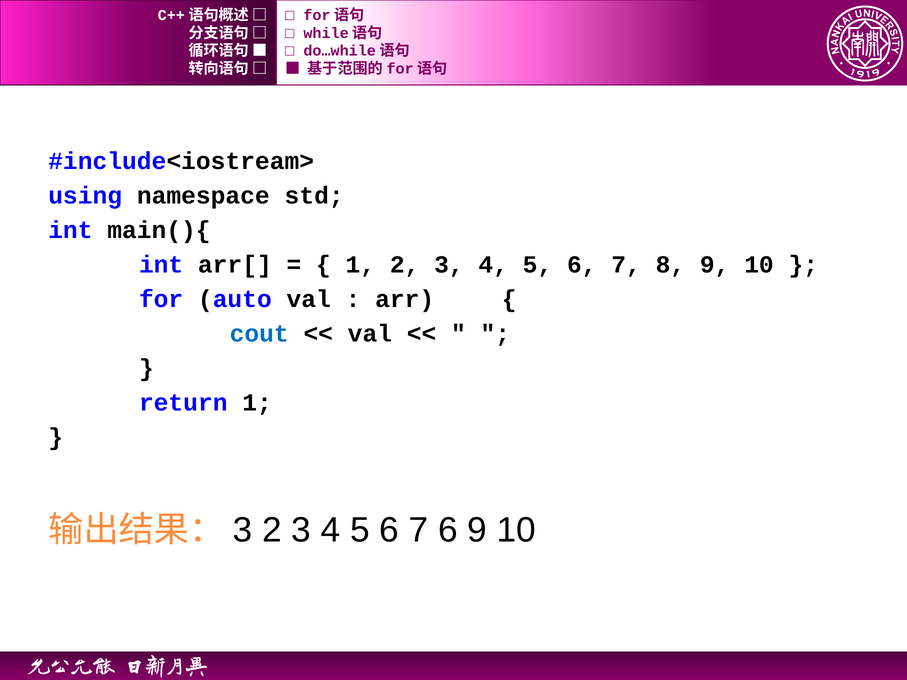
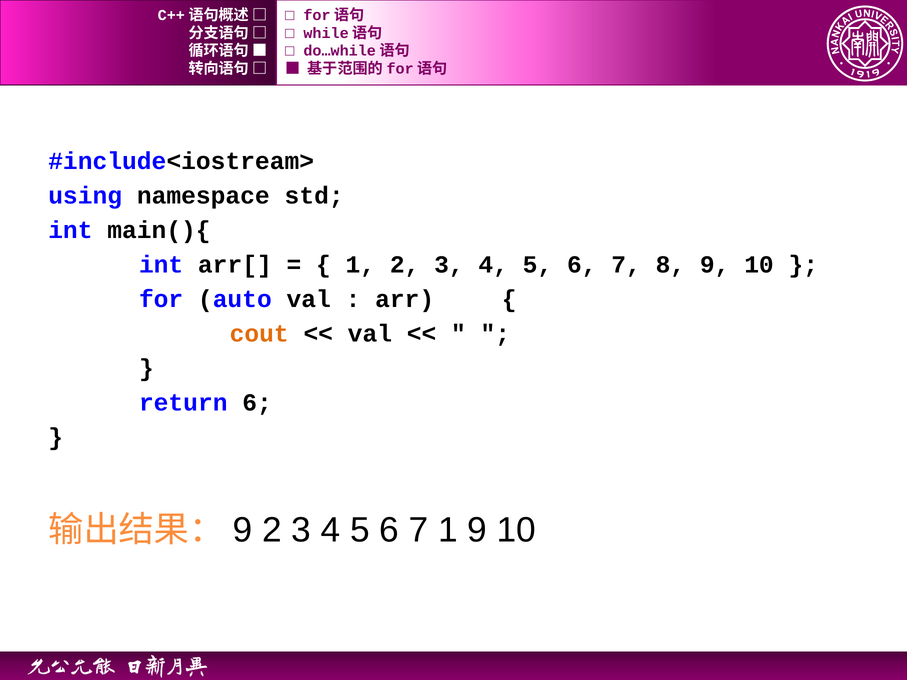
cout colour: blue -> orange (259, 334)
return 1: 1 -> 6 (257, 403)
3: 3 -> 9 (243, 530)
7 6: 6 -> 1 (448, 530)
